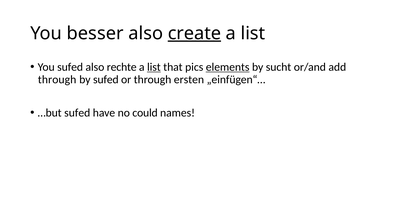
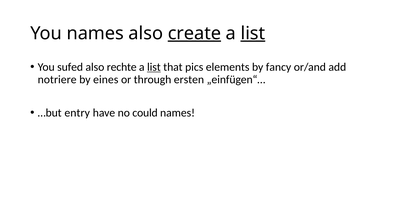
You besser: besser -> names (95, 33)
list underline: none -> present (253, 33)
elements underline: present -> none (228, 67)
sucht: sucht -> fancy (279, 67)
through: through -> notriere (57, 80)
by sufed: sufed -> eines (106, 80)
…but sufed: sufed -> entry (77, 113)
